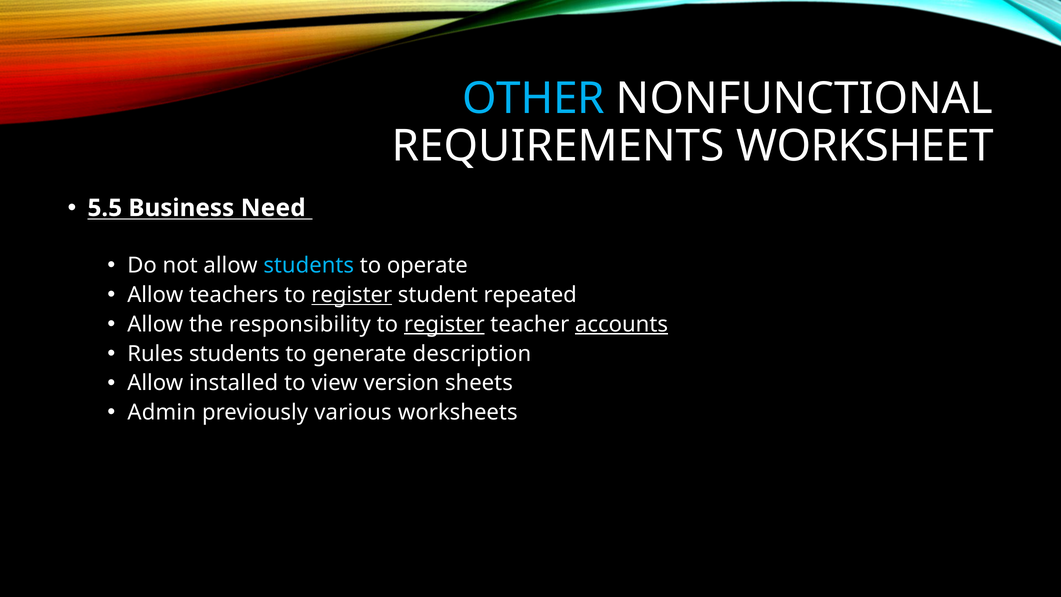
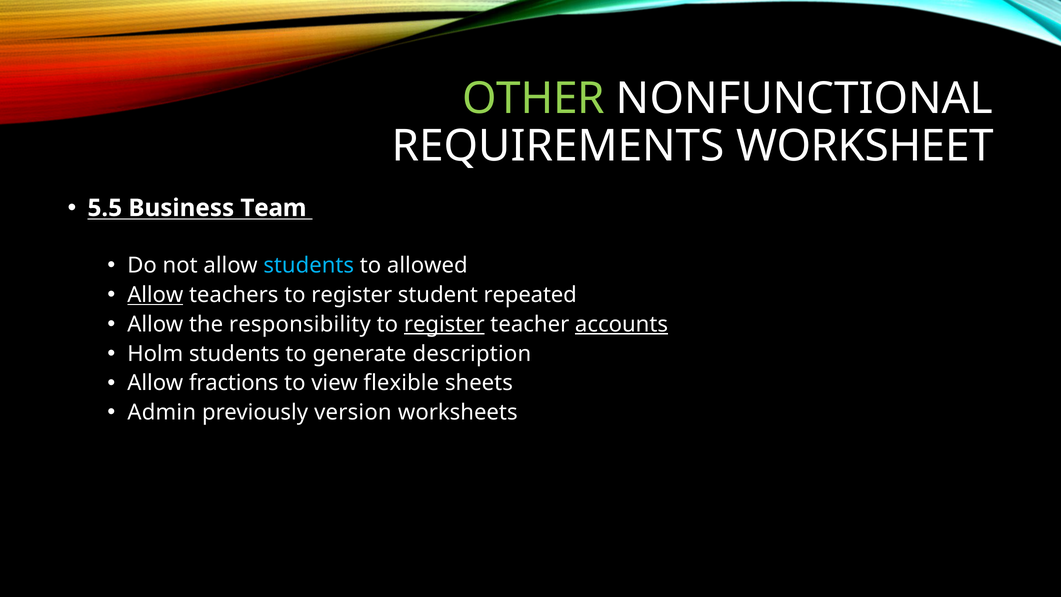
OTHER colour: light blue -> light green (534, 99)
Need: Need -> Team (273, 208)
operate: operate -> allowed (427, 266)
Allow underline: none -> present (155, 295)
register underline: present -> none (352, 295)
Rules: Rules -> Holm (155, 354)
installed: installed -> fractions (234, 383)
version: version -> flexible (401, 383)
various: various -> version (353, 412)
